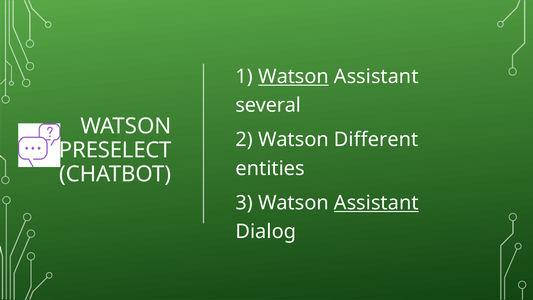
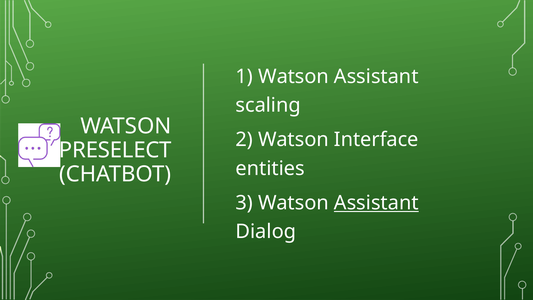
Watson underline: present -> none (294, 77)
several: several -> scaling (268, 105)
Different: Different -> Interface (376, 140)
